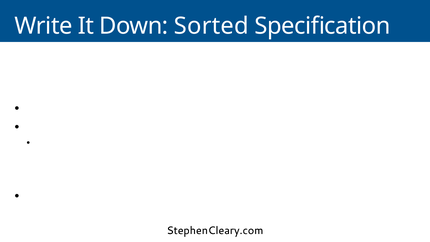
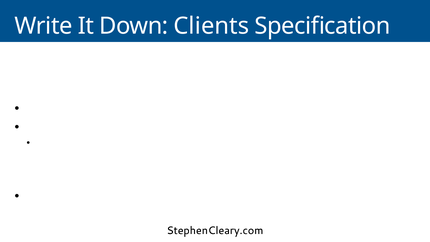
Sorted: Sorted -> Clients (211, 26)
